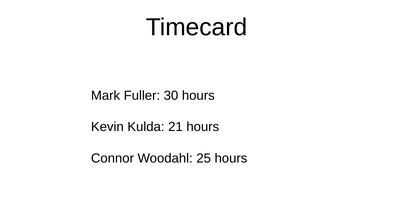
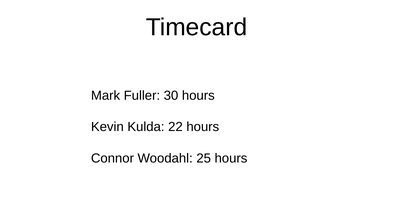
21: 21 -> 22 (175, 127)
